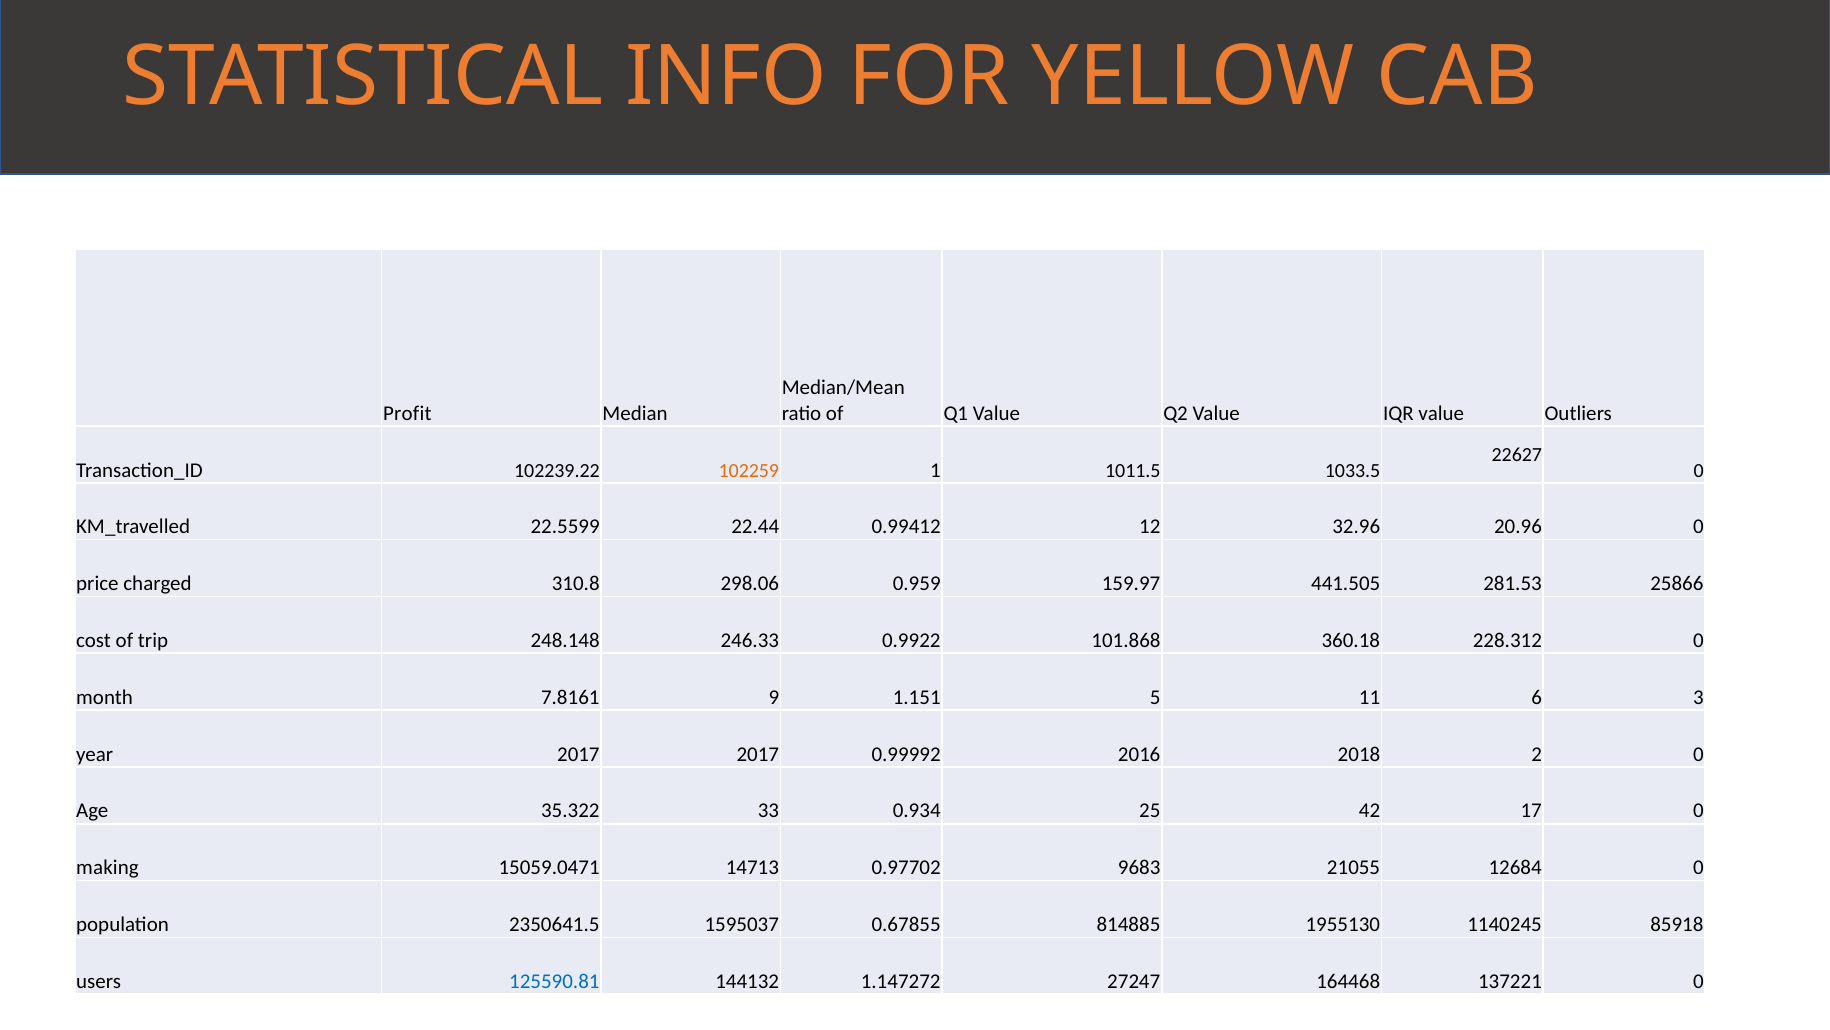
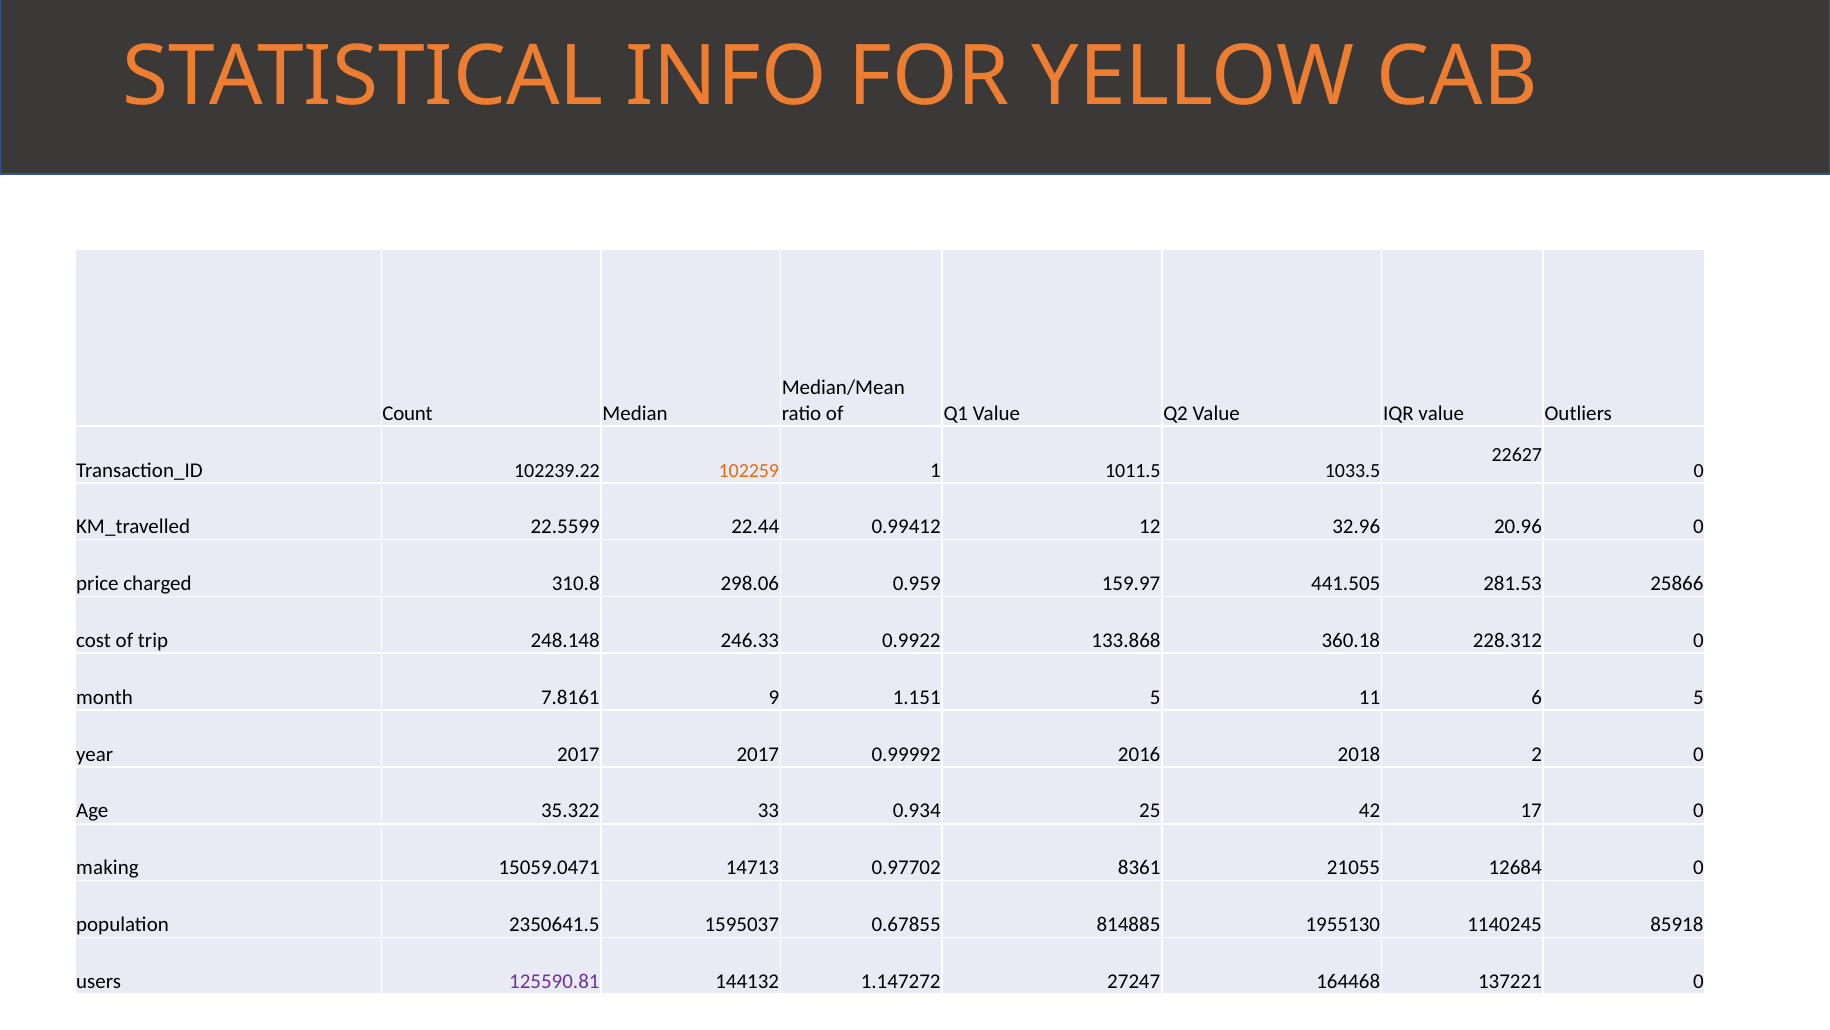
Profit: Profit -> Count (408, 413)
101.868: 101.868 -> 133.868 (1126, 640)
6 3: 3 -> 5 (1698, 697)
9683: 9683 -> 8361 (1139, 867)
125590.81 colour: blue -> purple (554, 981)
